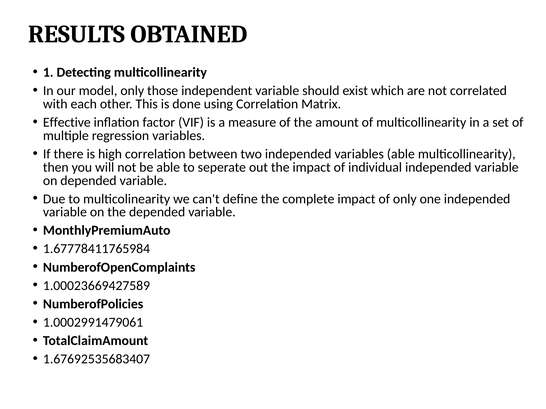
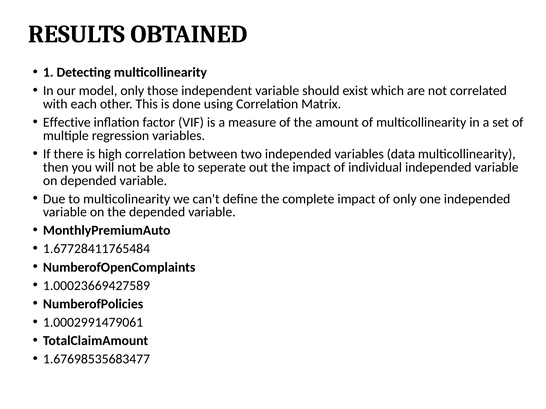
variables able: able -> data (401, 154)
1.67778411765984: 1.67778411765984 -> 1.67728411765484 (97, 249)
1.67692535683407: 1.67692535683407 -> 1.67698535683477 (97, 359)
